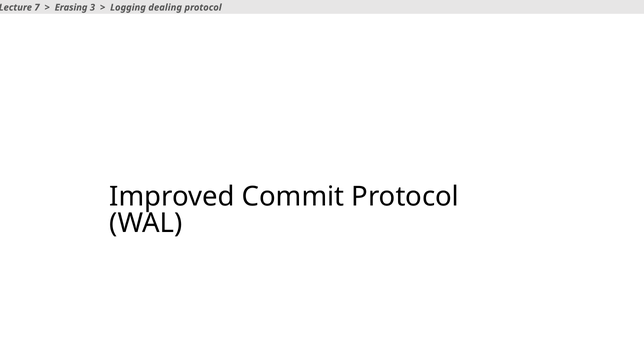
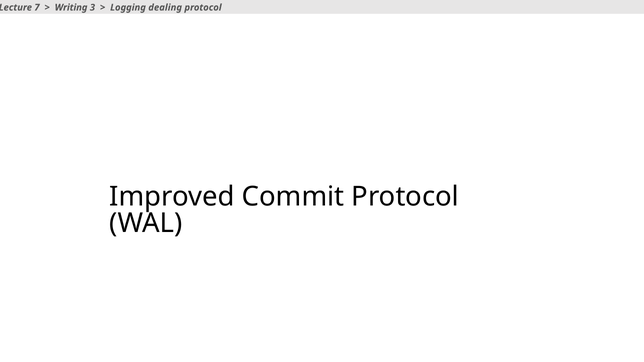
Erasing: Erasing -> Writing (71, 7)
